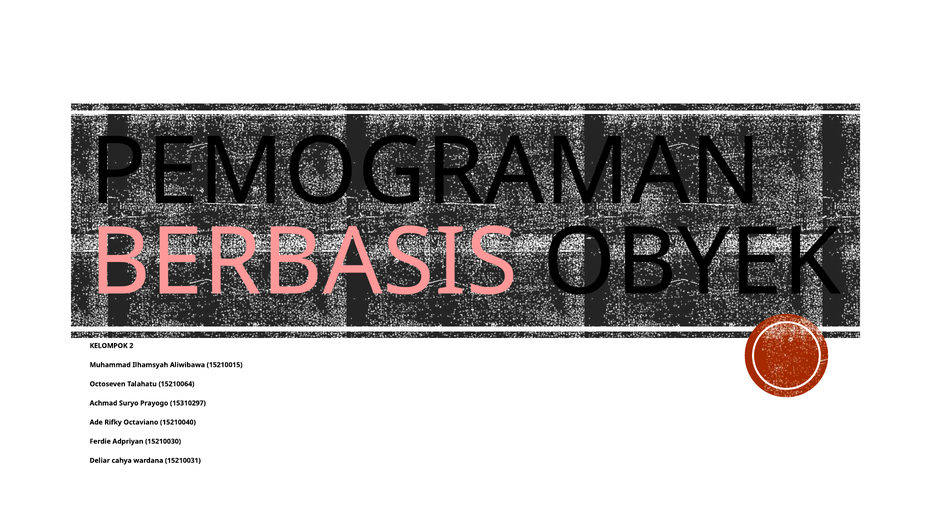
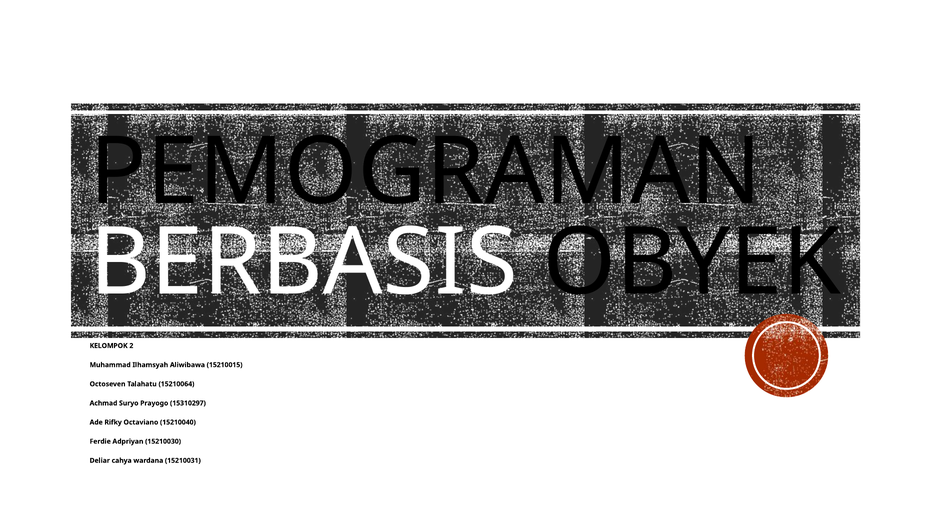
BERBASIS colour: pink -> white (304, 263)
